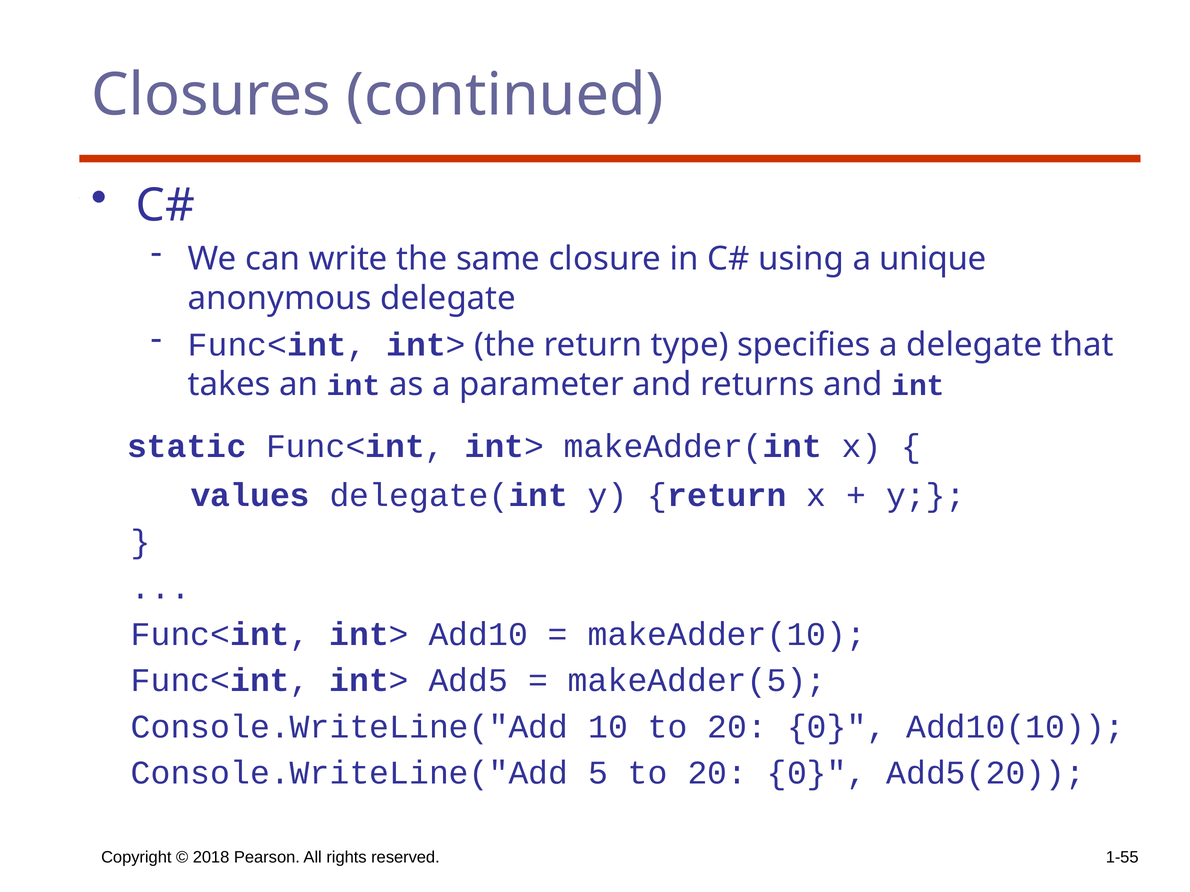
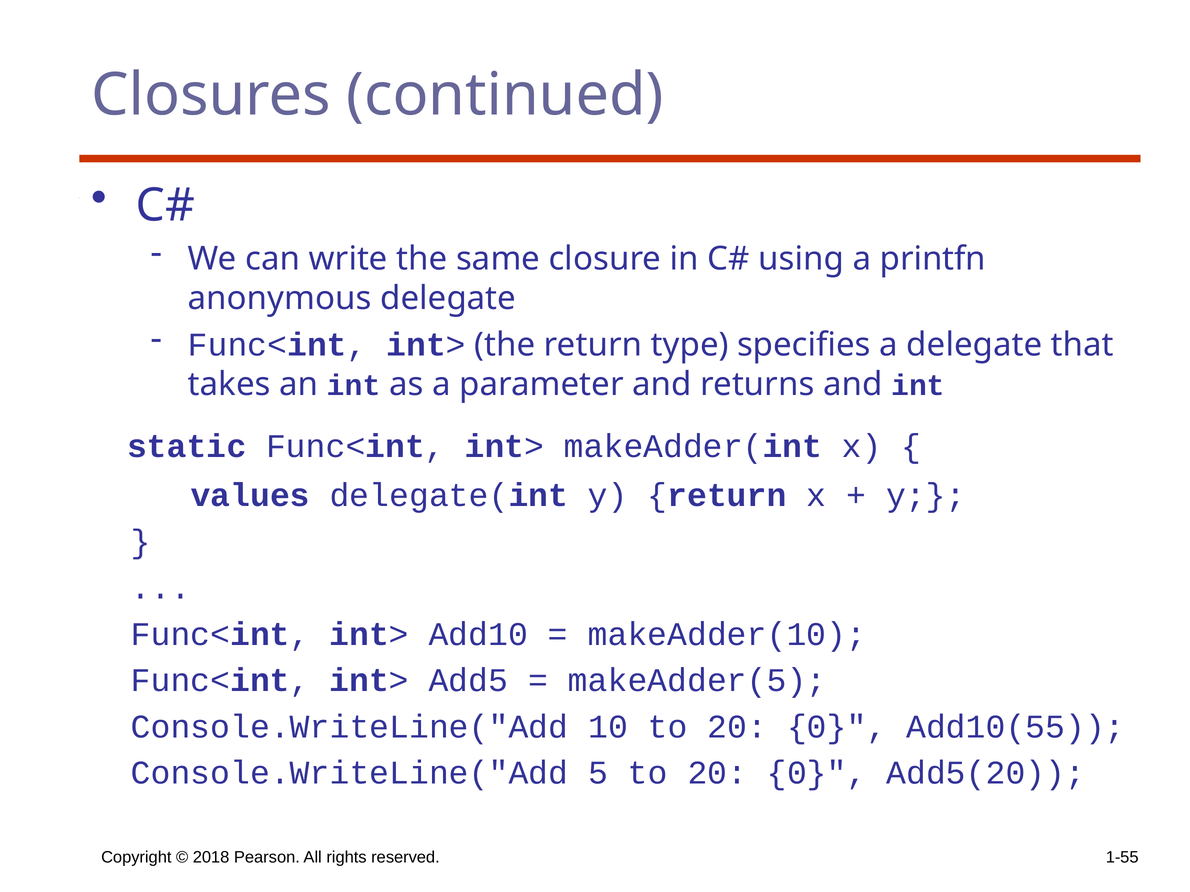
unique: unique -> printfn (933, 259)
Add10(10: Add10(10 -> Add10(55 (1016, 727)
